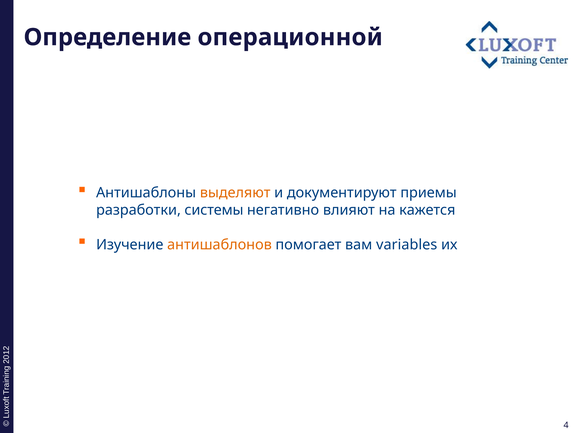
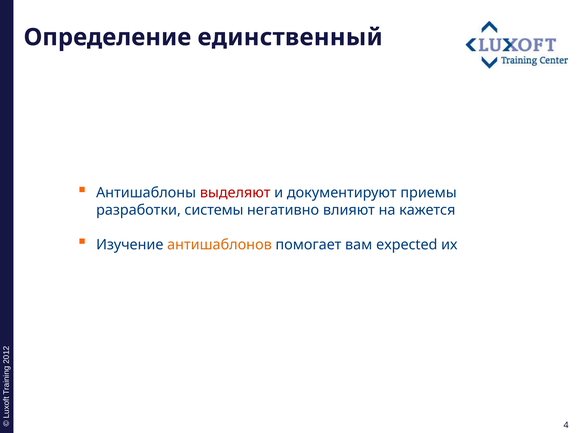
операционной: операционной -> единственный (290, 37)
выделяют colour: orange -> red (235, 193)
variables: variables -> expected (407, 245)
